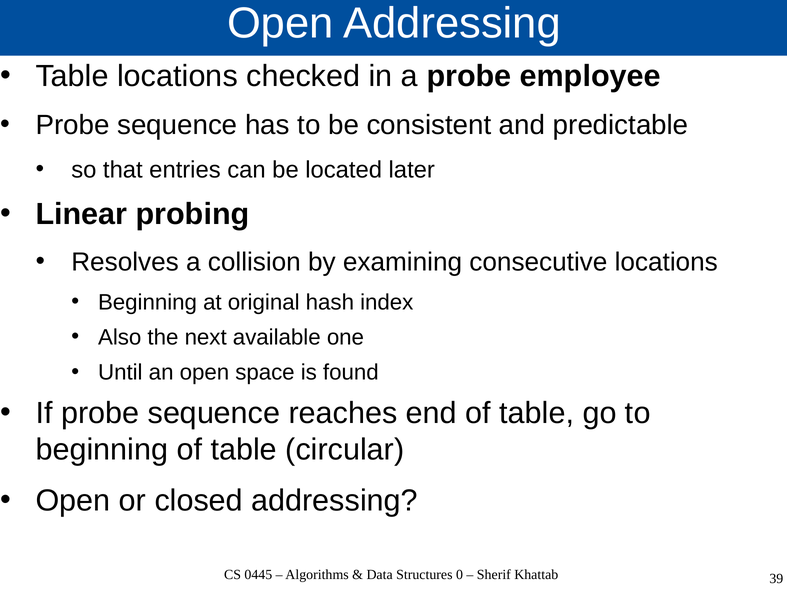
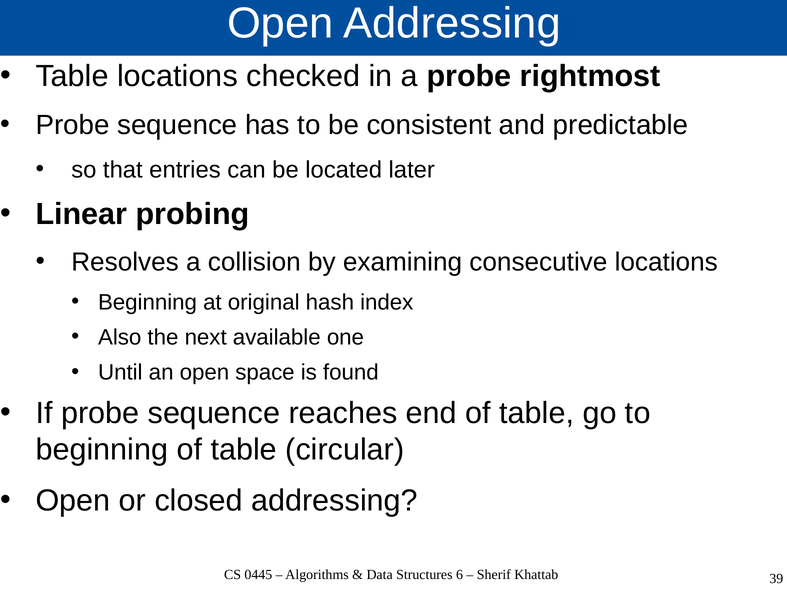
employee: employee -> rightmost (590, 76)
0: 0 -> 6 (460, 575)
